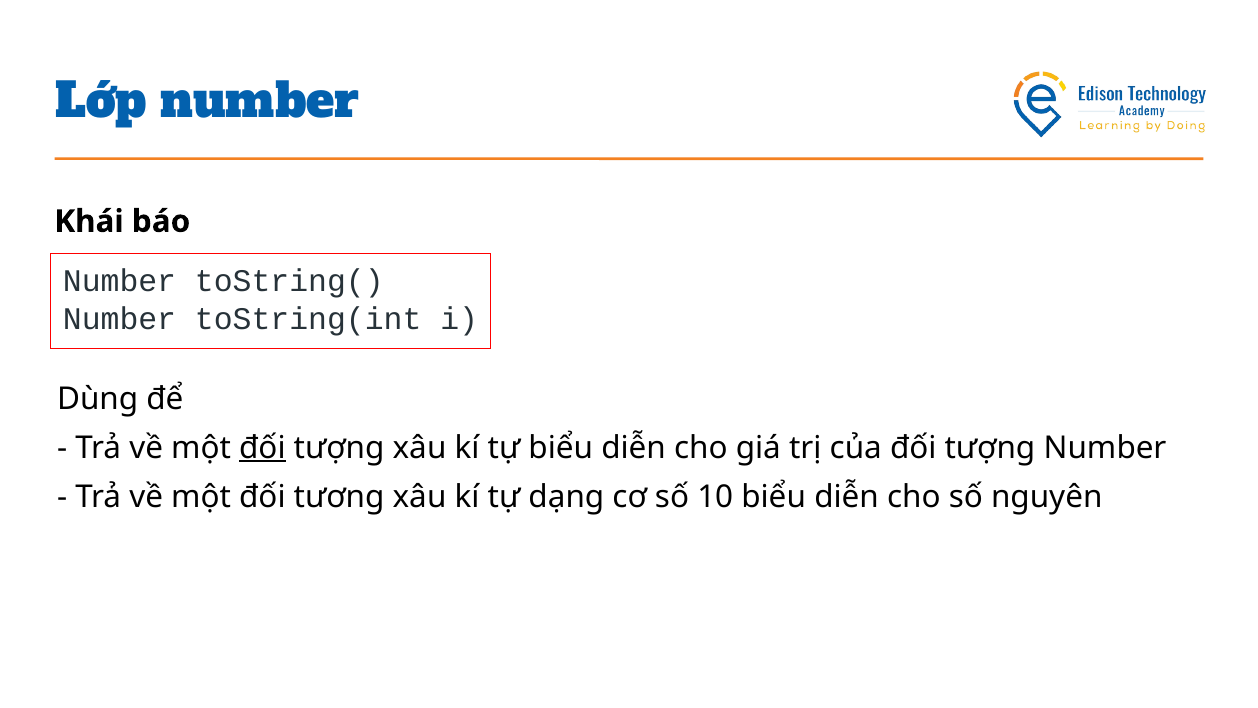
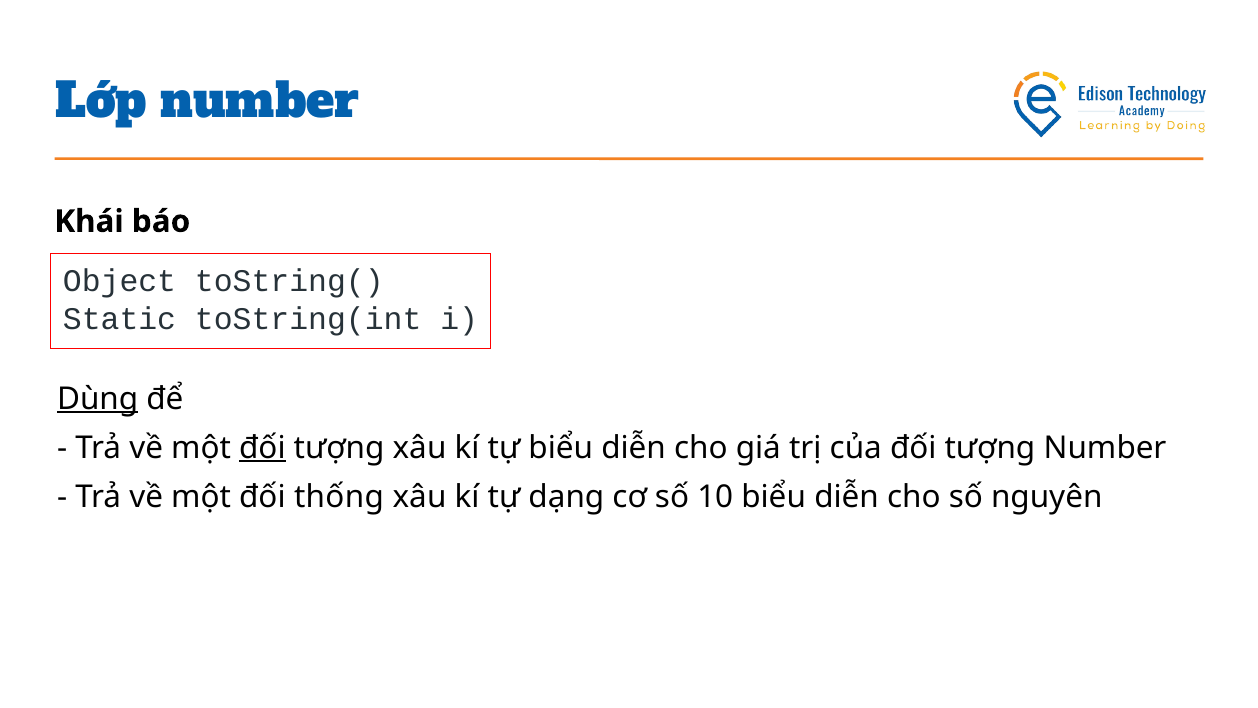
Number: Number -> Object (120, 281)
Number: Number -> Static (120, 318)
Dùng underline: none -> present (98, 398)
tương: tương -> thống (339, 496)
